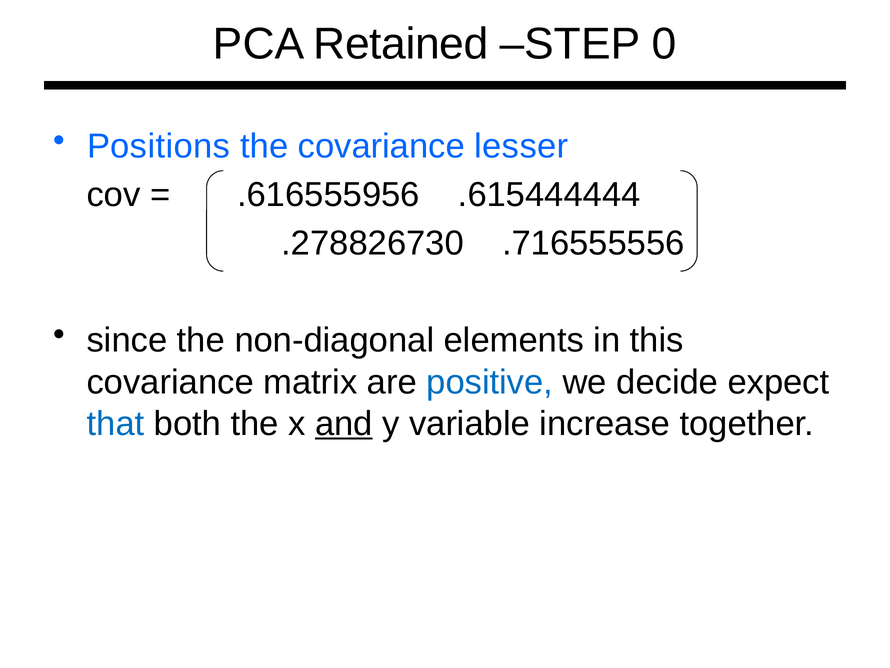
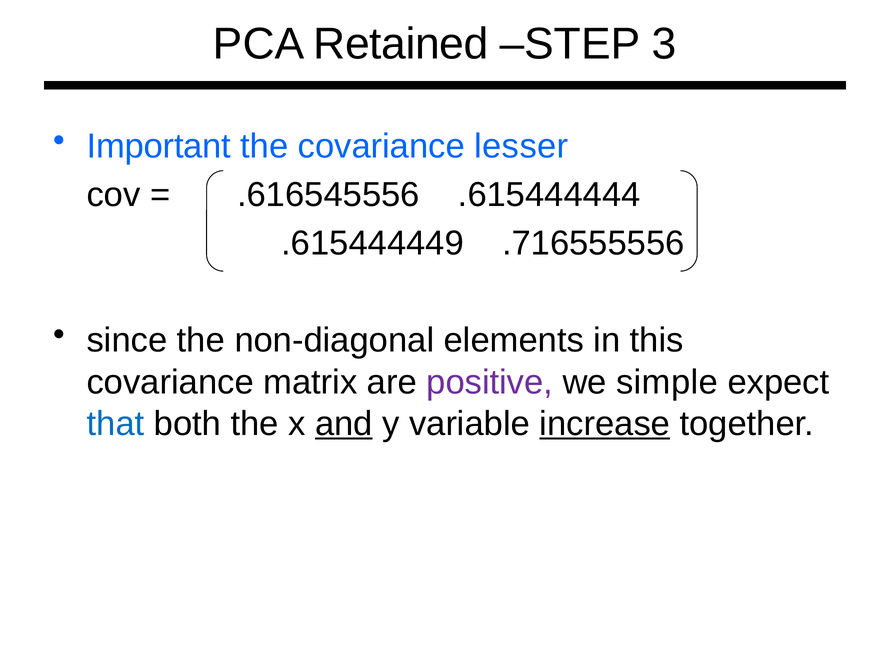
0: 0 -> 3 (664, 44)
Positions: Positions -> Important (159, 146)
.616555956: .616555956 -> .616545556 (328, 195)
.278826730: .278826730 -> .615444449 (373, 243)
positive colour: blue -> purple (490, 382)
decide: decide -> simple (667, 382)
increase underline: none -> present (605, 423)
